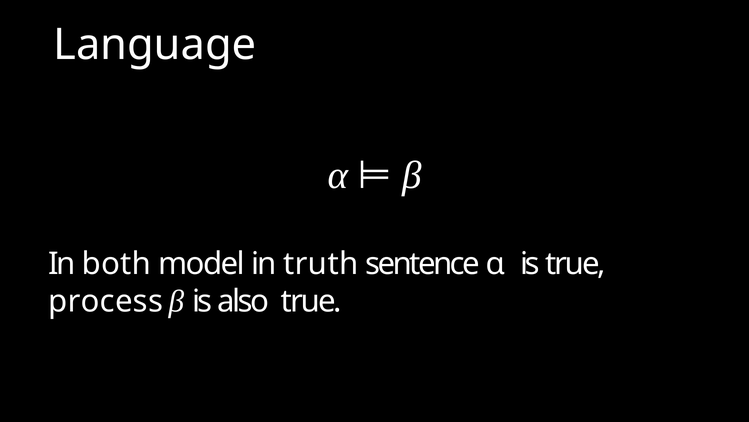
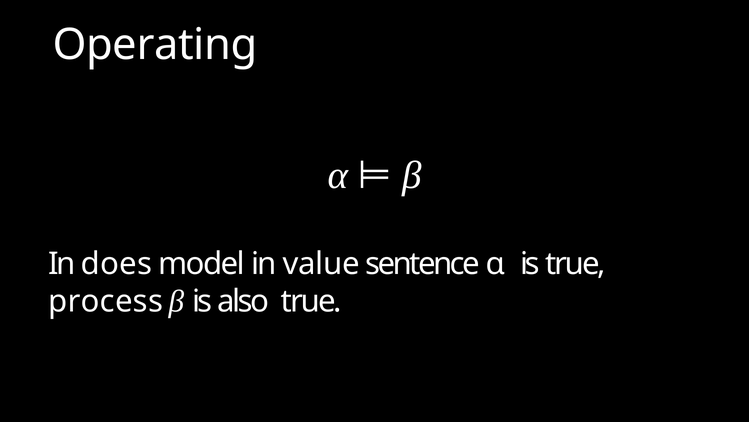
Language: Language -> Operating (155, 45)
both: both -> does (117, 264)
truth: truth -> value (321, 264)
